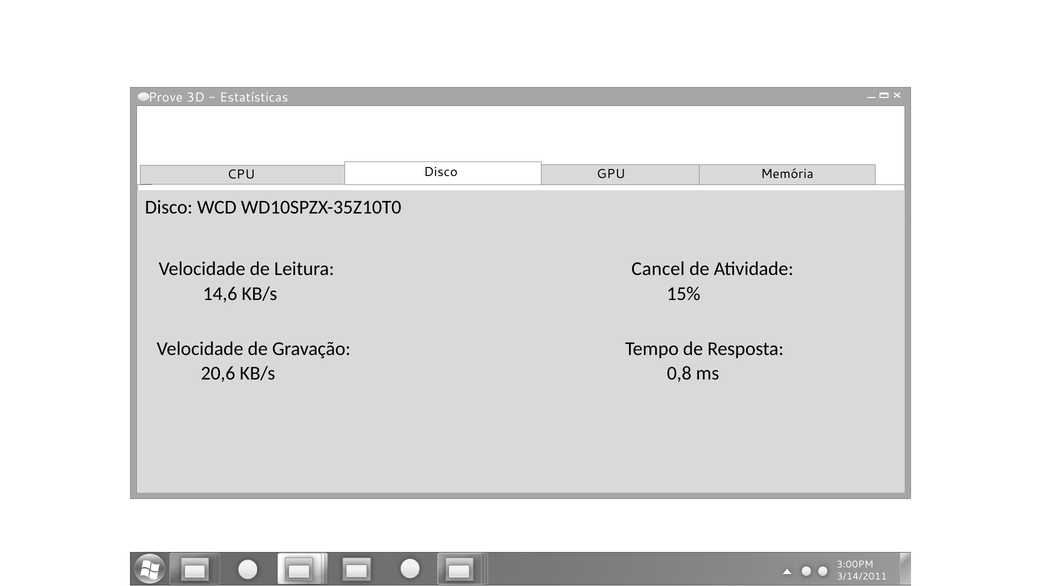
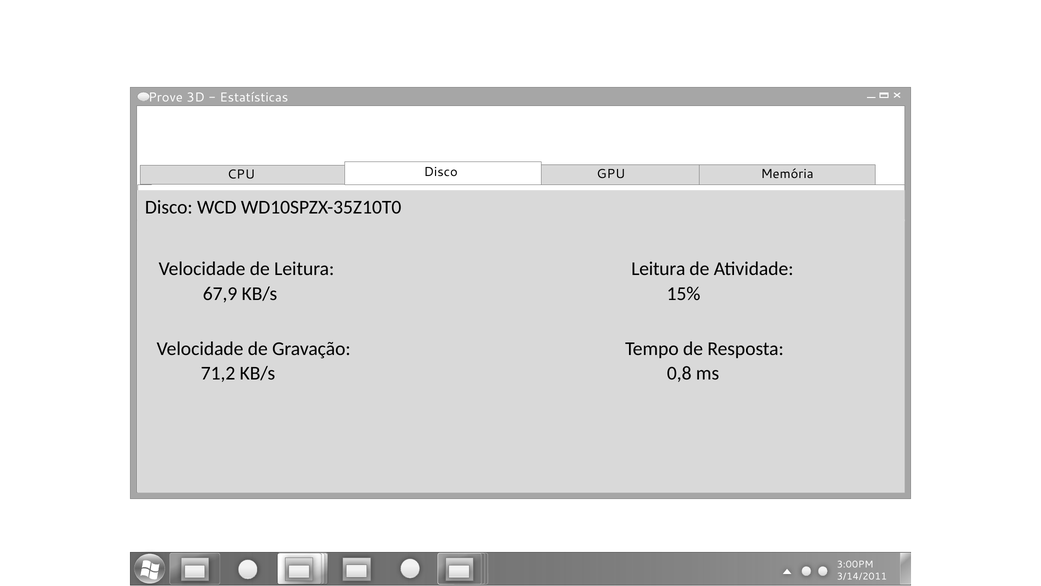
Leitura Cancel: Cancel -> Leitura (658, 269)
14,6: 14,6 -> 67,9 (220, 293)
20,6: 20,6 -> 71,2 (218, 373)
